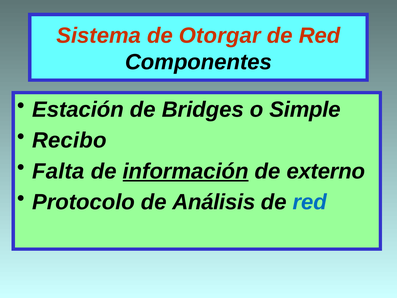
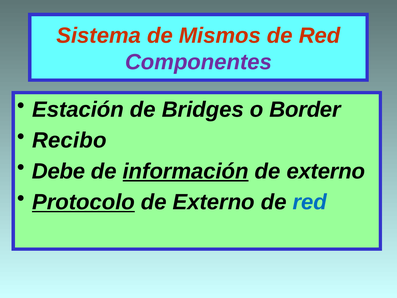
Otorgar: Otorgar -> Mismos (220, 36)
Componentes colour: black -> purple (198, 62)
Simple: Simple -> Border (305, 109)
Falta: Falta -> Debe (59, 171)
Protocolo underline: none -> present (83, 202)
Análisis: Análisis -> Externo (214, 202)
